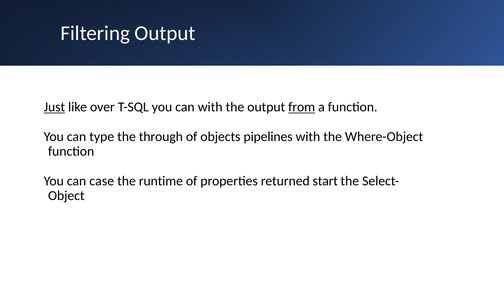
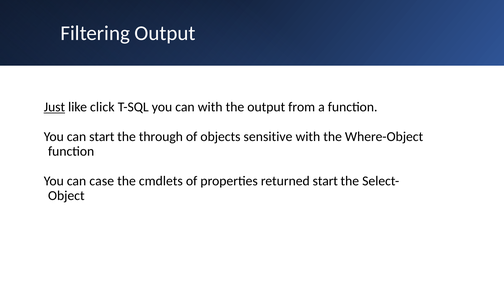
over: over -> click (102, 107)
from underline: present -> none (302, 107)
can type: type -> start (102, 137)
pipelines: pipelines -> sensitive (268, 137)
runtime: runtime -> cmdlets (161, 181)
